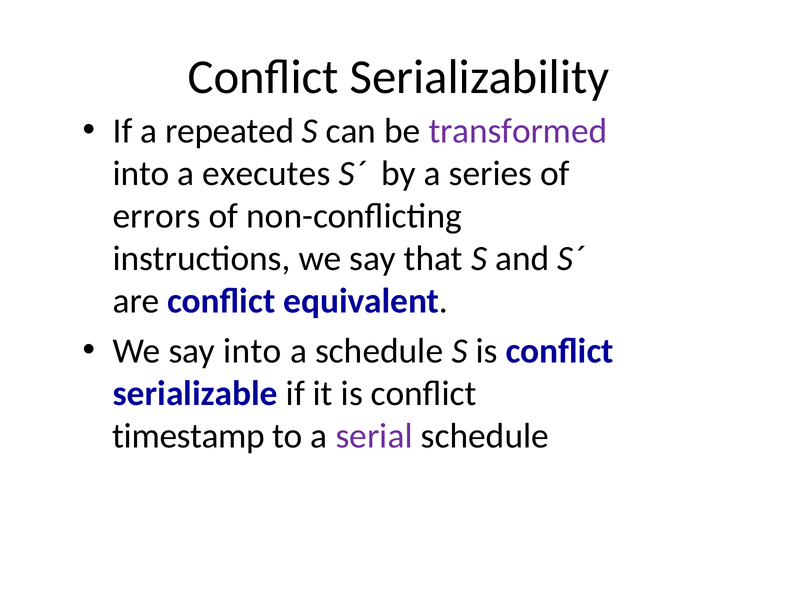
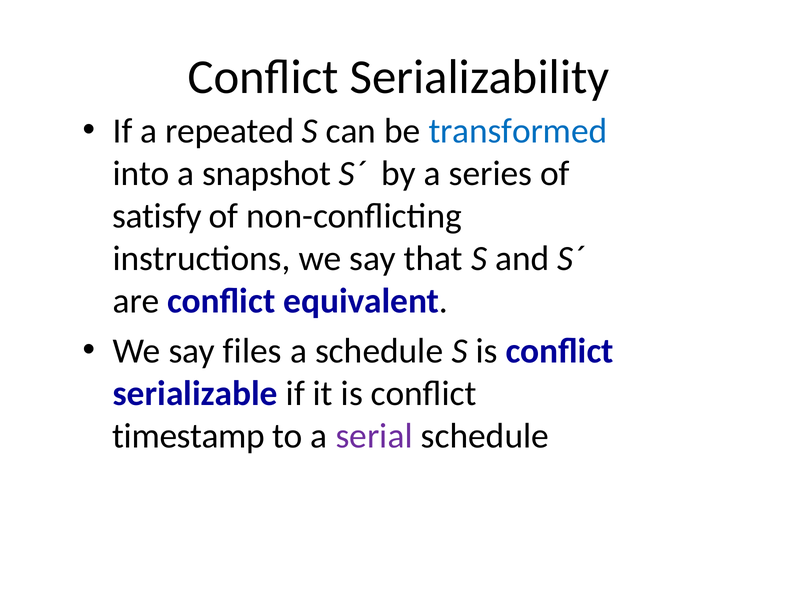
transformed colour: purple -> blue (518, 131)
executes: executes -> snapshot (267, 173)
errors: errors -> satisfy (157, 216)
say into: into -> files (252, 351)
